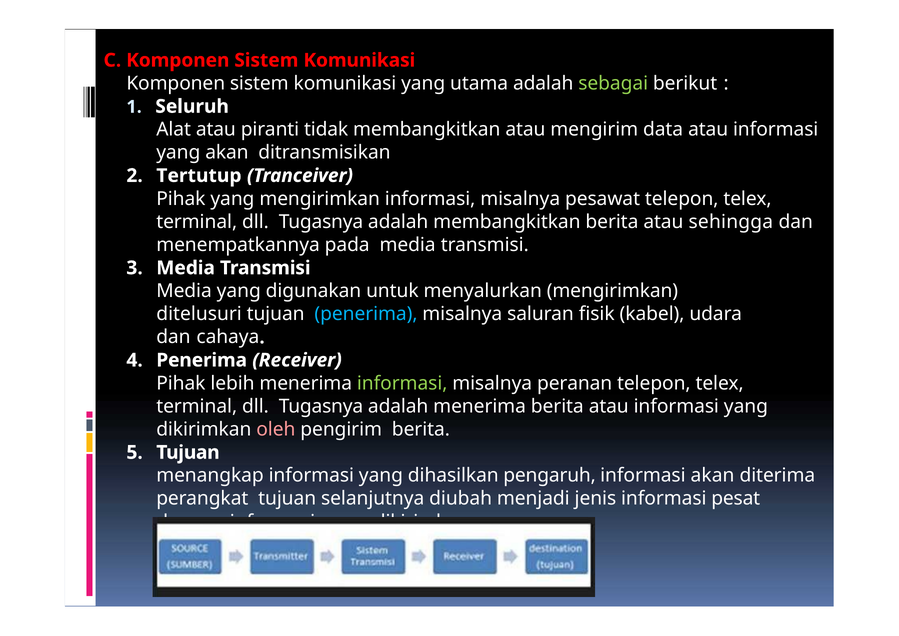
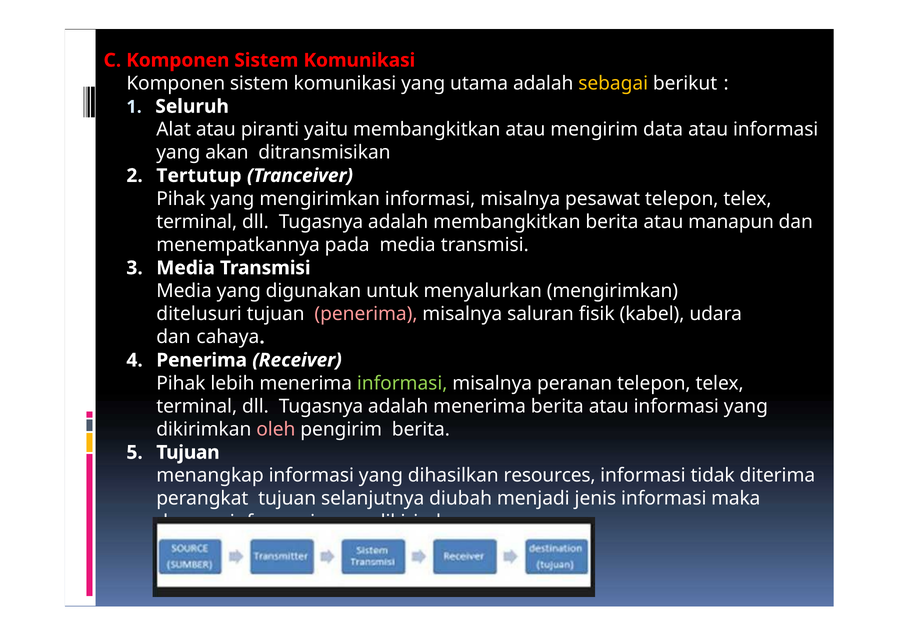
sebagai colour: light green -> yellow (613, 83)
tidak: tidak -> yaitu (326, 129)
sehingga: sehingga -> manapun (731, 222)
penerima colour: light blue -> pink (366, 314)
pengaruh: pengaruh -> resources (550, 475)
informasi akan: akan -> tidak (713, 475)
pesat: pesat -> maka (736, 498)
